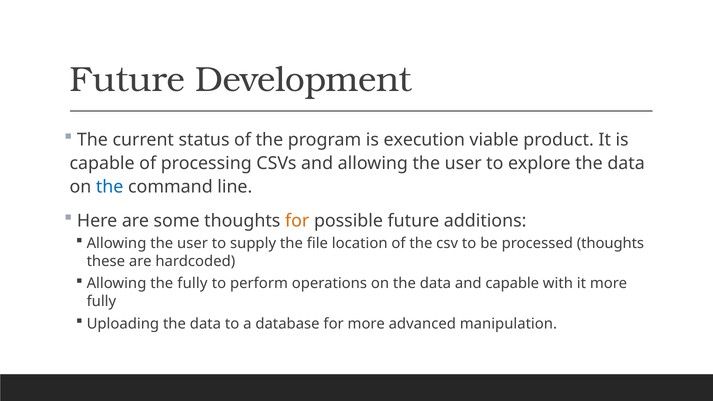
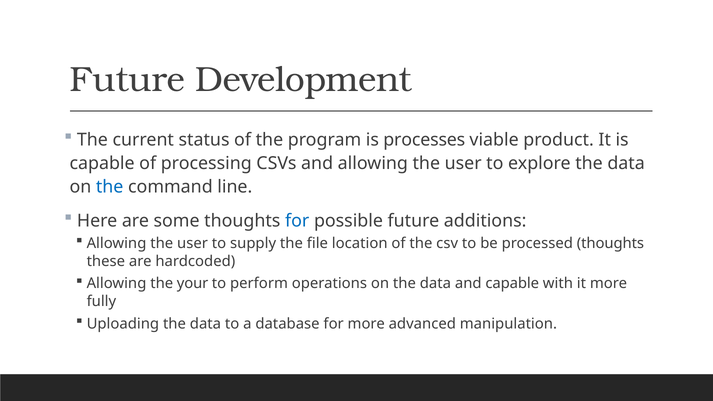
execution: execution -> processes (424, 140)
for colour: orange -> blue (297, 221)
the fully: fully -> your (193, 284)
